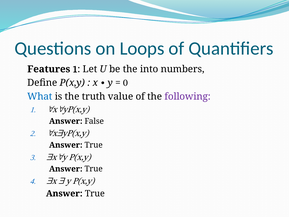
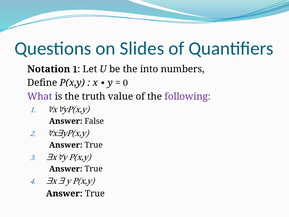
Loops: Loops -> Slides (142, 48)
Features: Features -> Notation (49, 69)
What colour: blue -> purple (40, 96)
